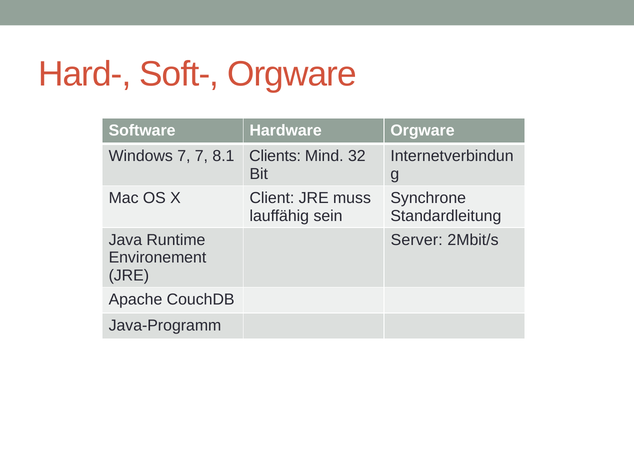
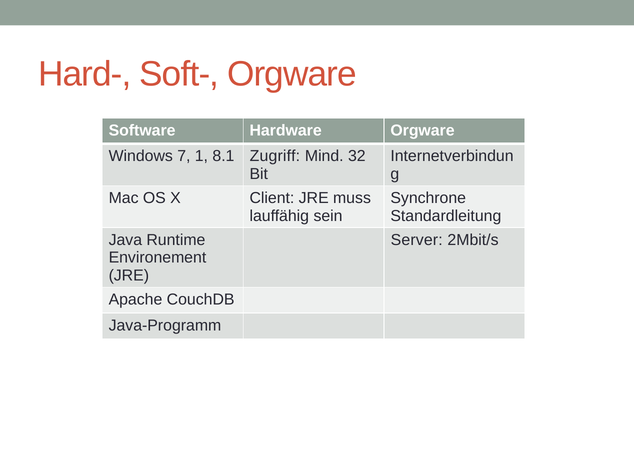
7 7: 7 -> 1 (201, 156)
Clients: Clients -> Zugriff (275, 156)
